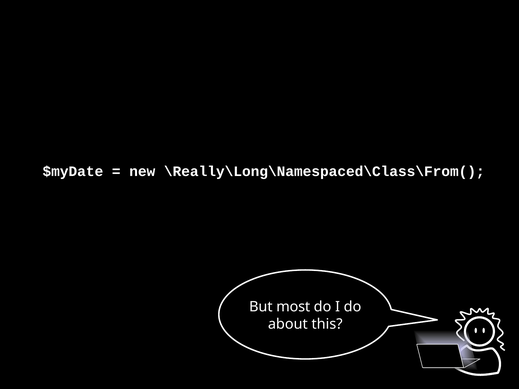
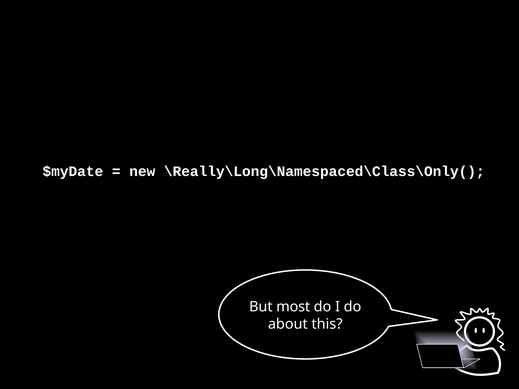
\Really\Long\Namespaced\Class\From(: \Really\Long\Namespaced\Class\From( -> \Really\Long\Namespaced\Class\Only( (324, 172)
